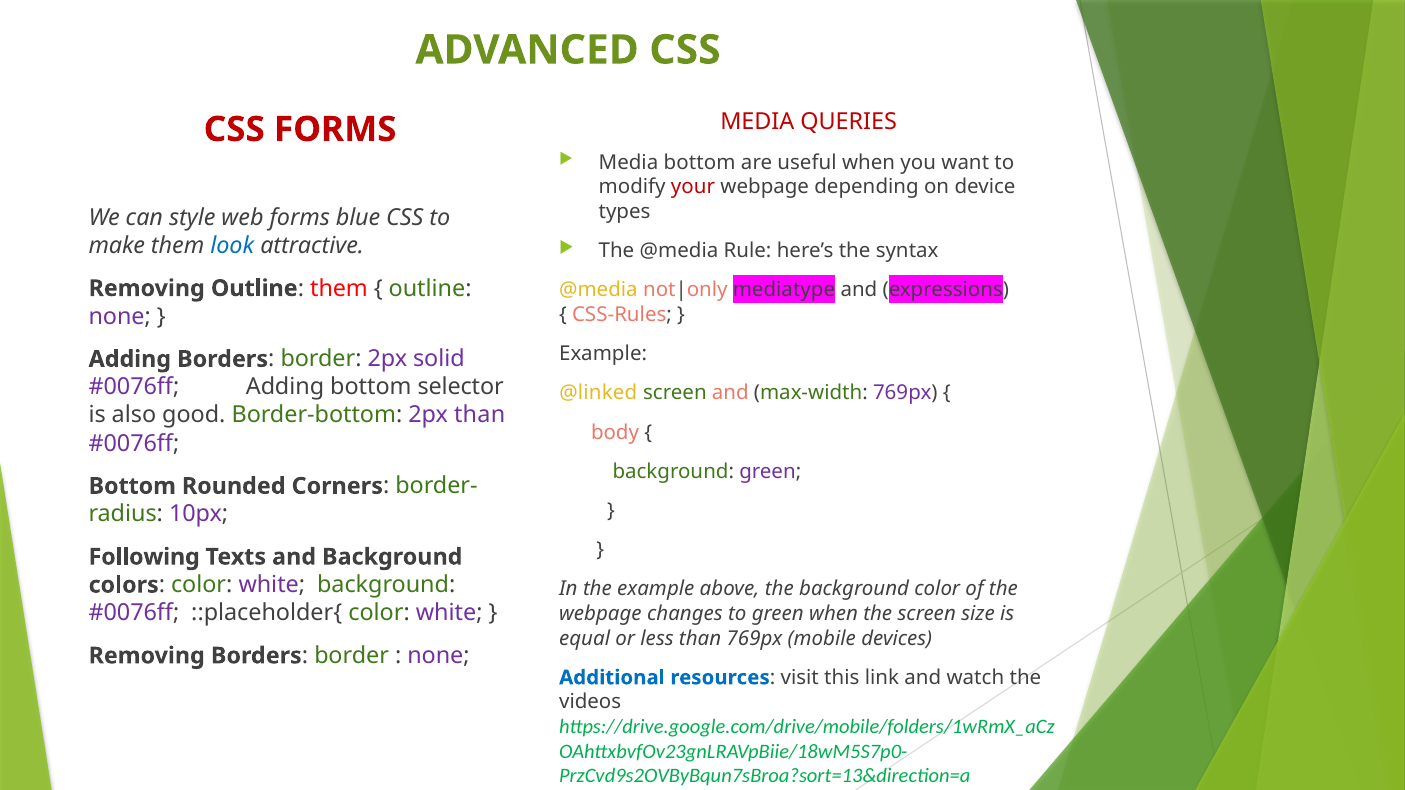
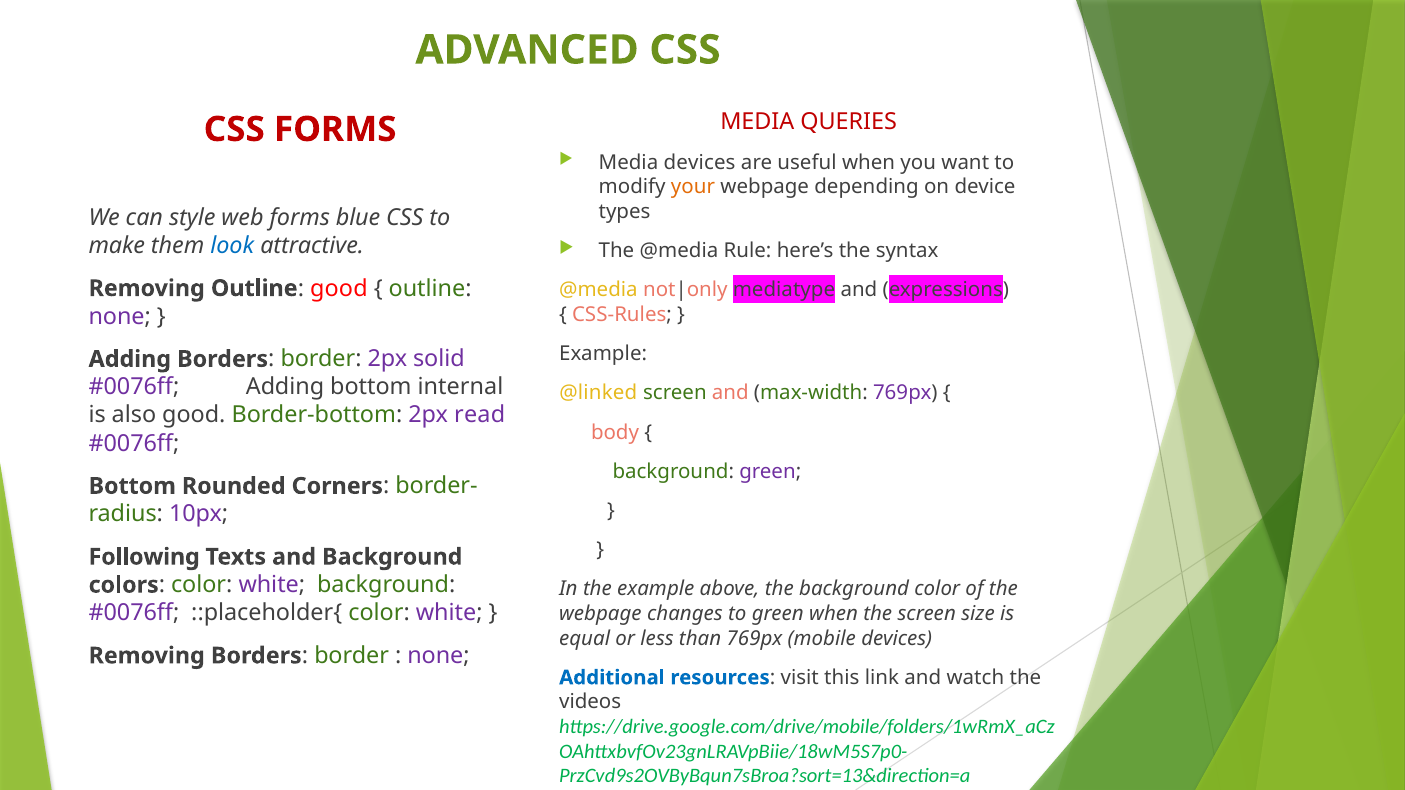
Media bottom: bottom -> devices (700, 162)
your colour: red -> orange (693, 187)
Outline them: them -> good (339, 288)
selector: selector -> internal (461, 387)
2px than: than -> read (480, 415)
